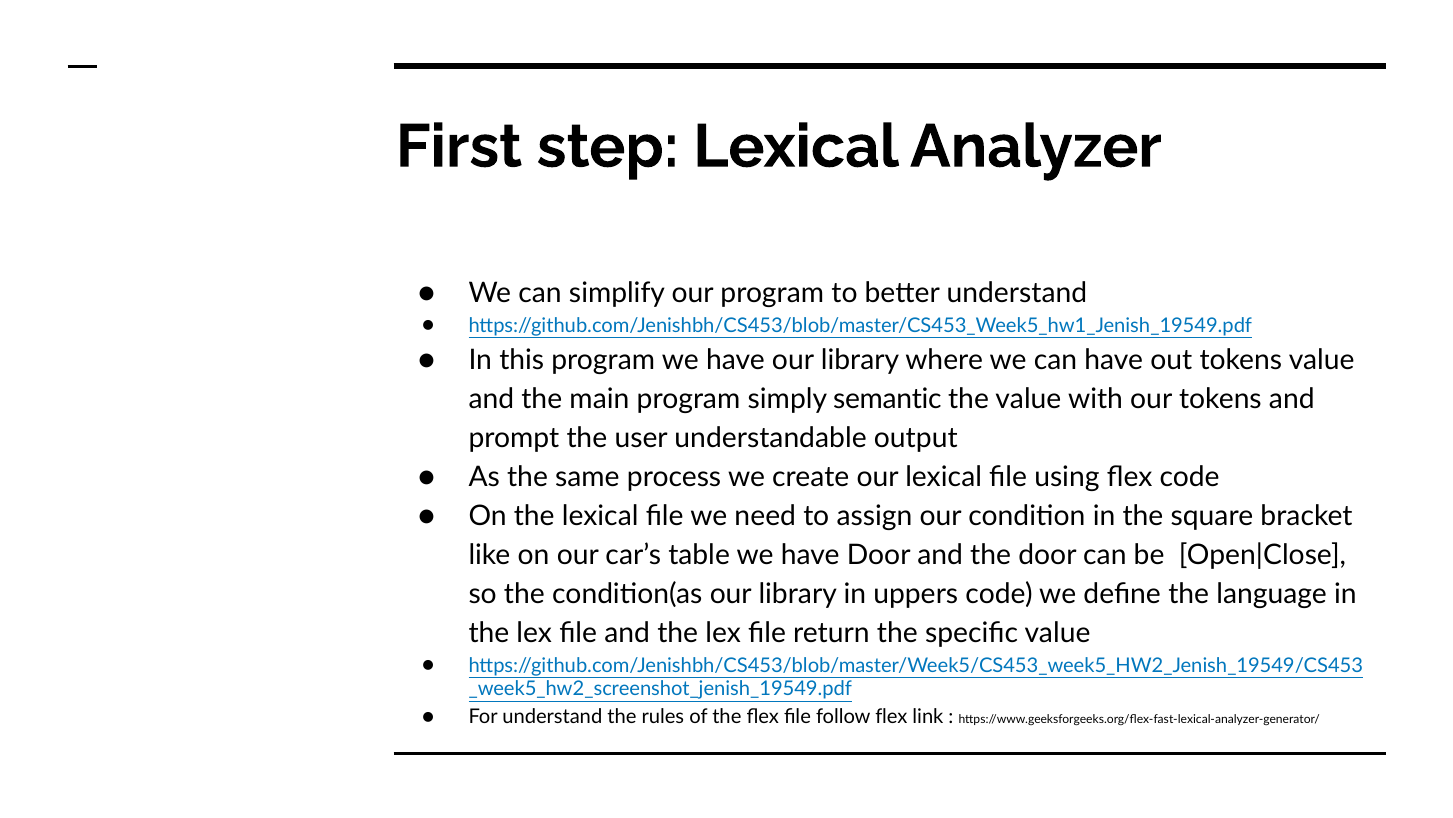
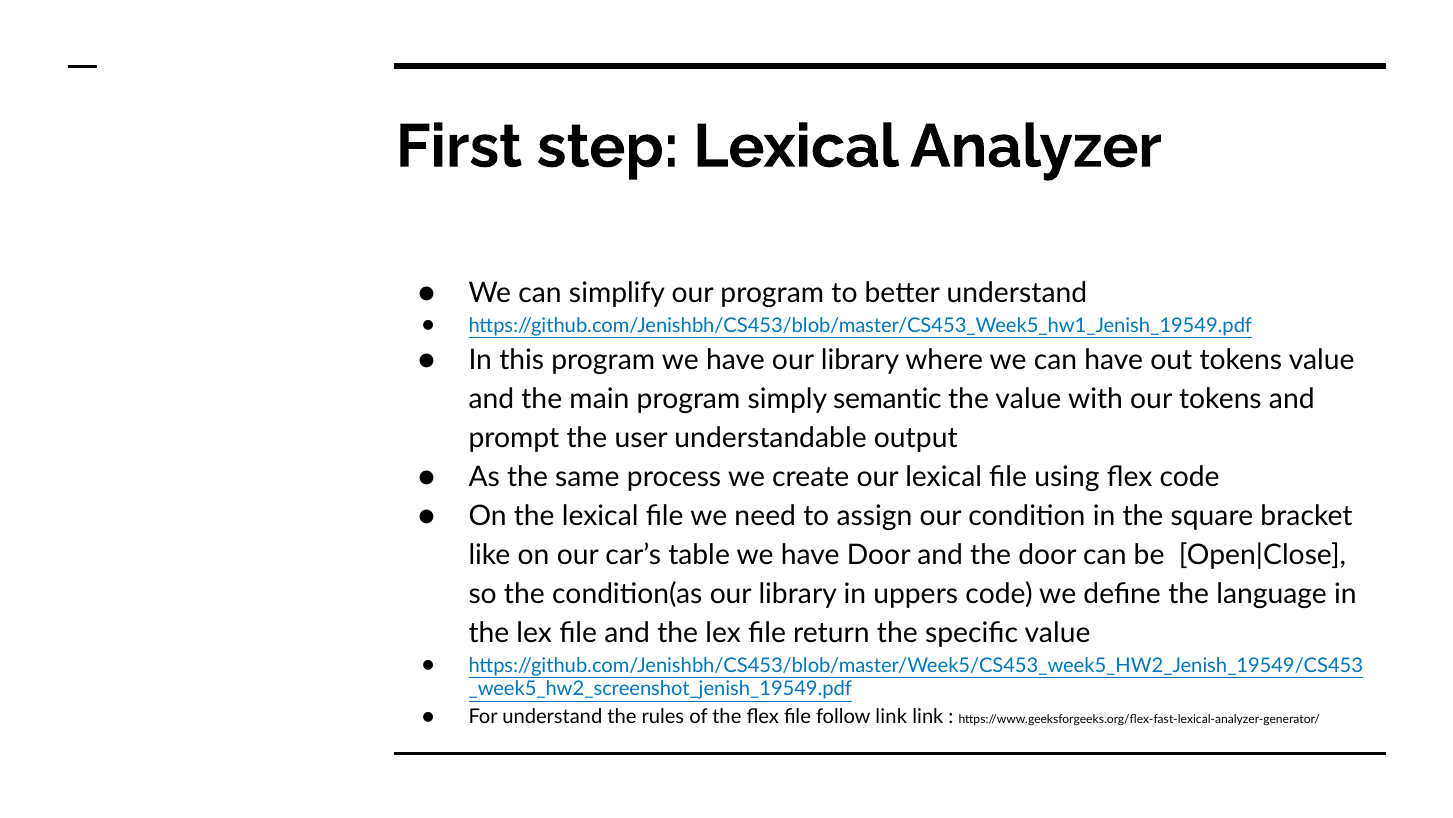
follow flex: flex -> link (891, 716)
